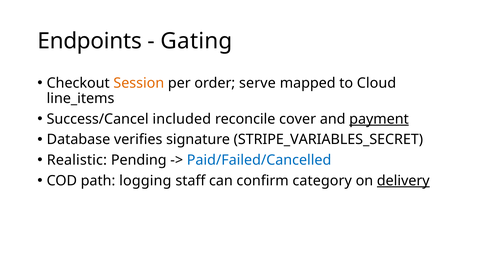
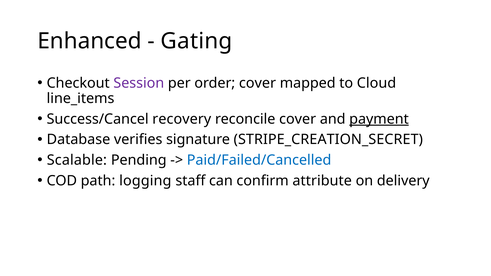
Endpoints: Endpoints -> Enhanced (90, 41)
Session colour: orange -> purple (139, 83)
order serve: serve -> cover (257, 83)
included: included -> recovery (182, 119)
STRIPE_VARIABLES_SECRET: STRIPE_VARIABLES_SECRET -> STRIPE_CREATION_SECRET (328, 140)
Realistic: Realistic -> Scalable (77, 160)
category: category -> attribute (322, 181)
delivery underline: present -> none (403, 181)
